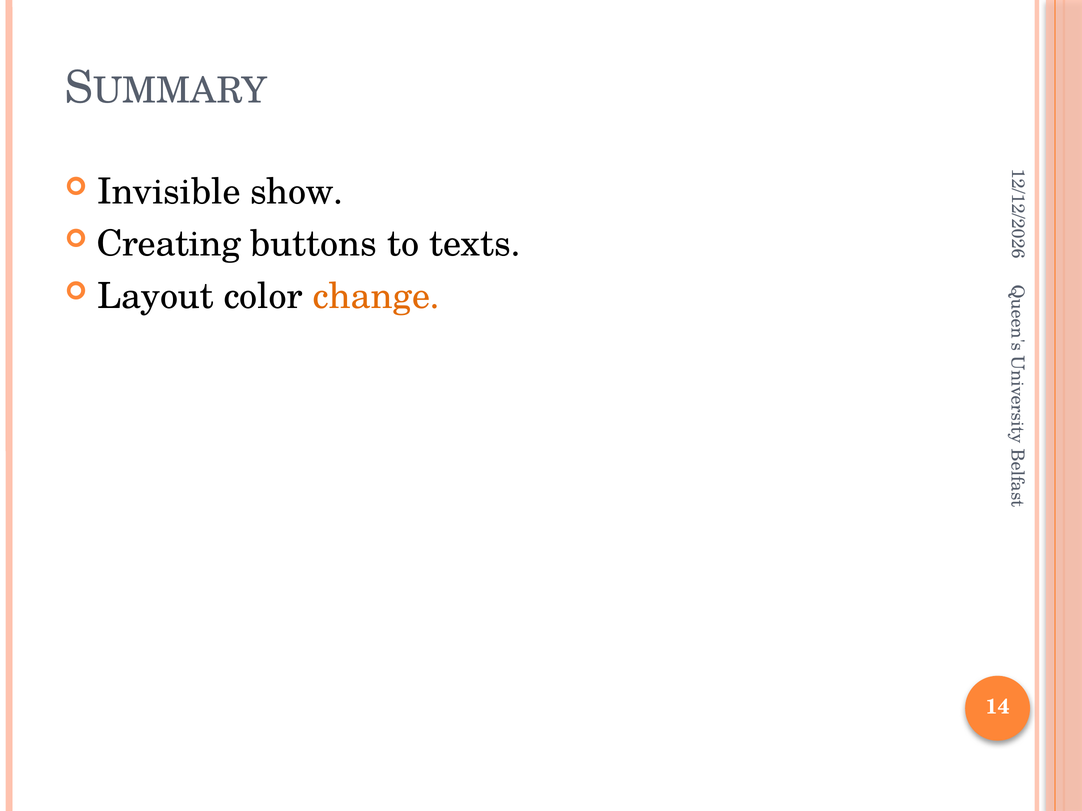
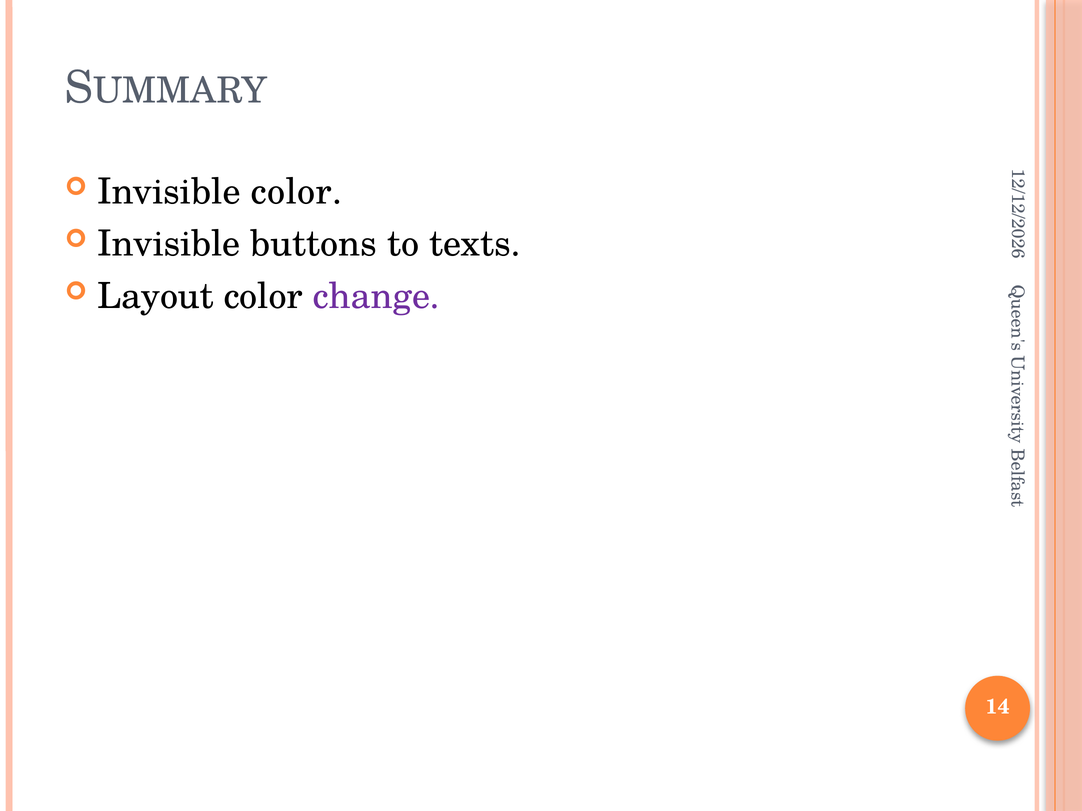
Invisible show: show -> color (296, 192)
Creating: Creating -> Invisible (169, 244)
change colour: orange -> purple (376, 296)
